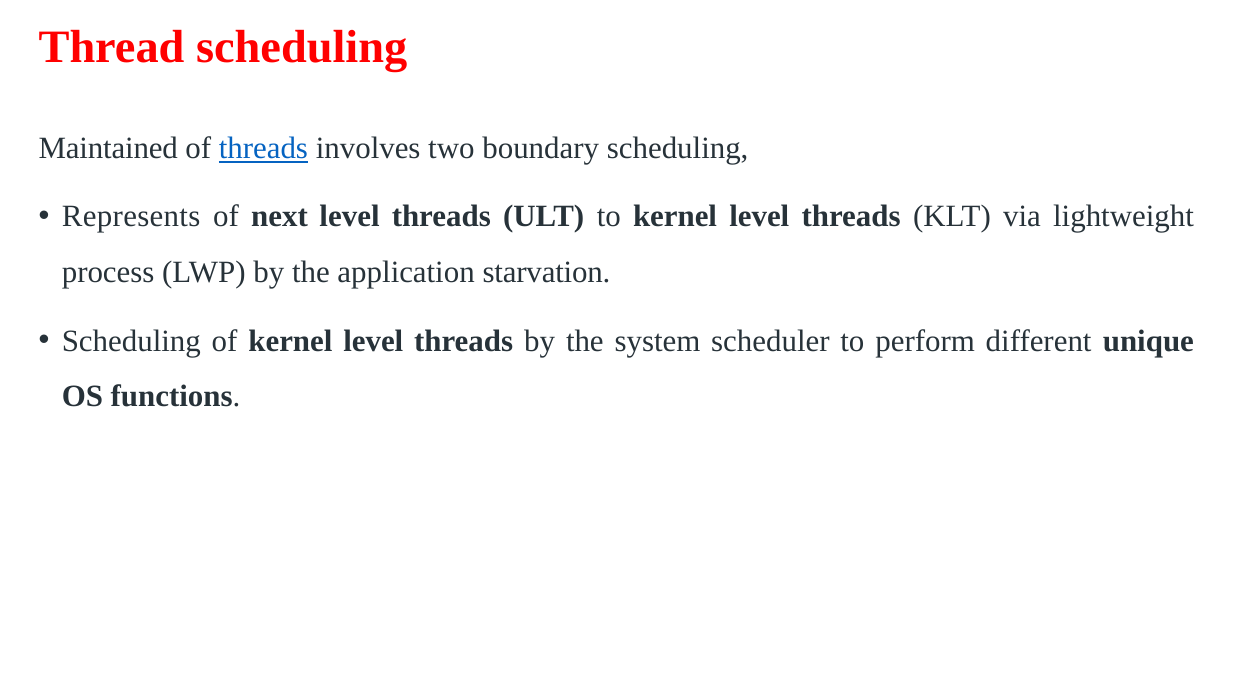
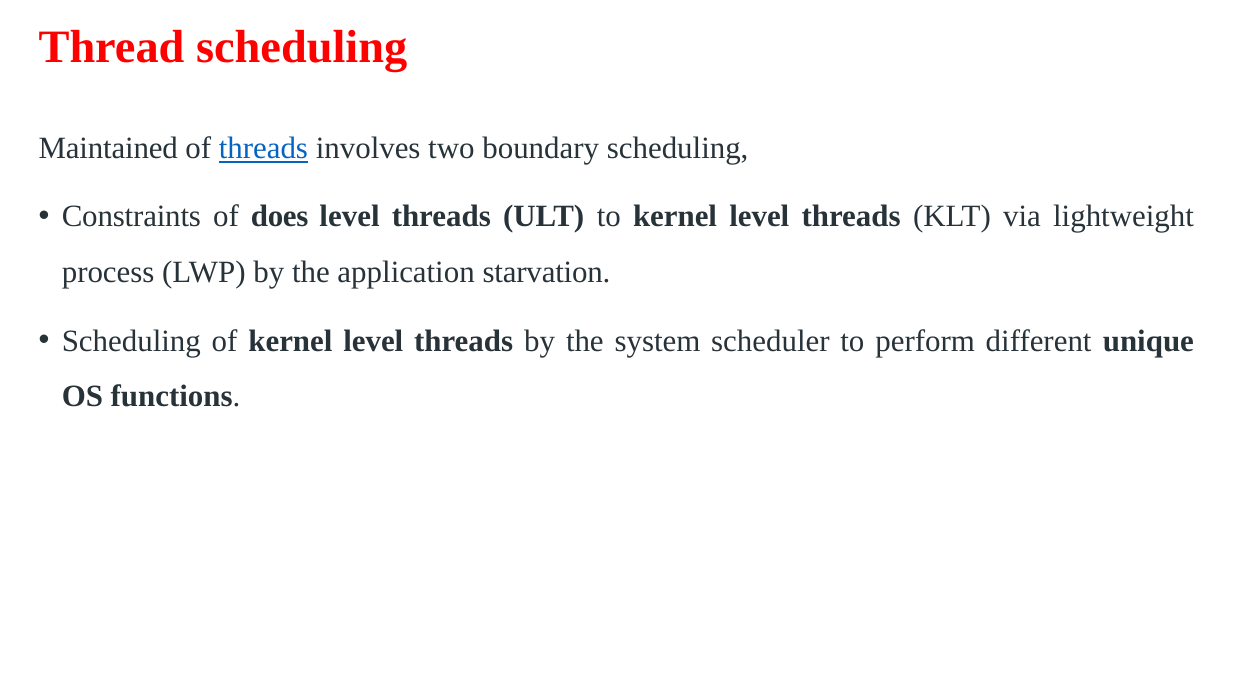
Represents: Represents -> Constraints (131, 217)
next: next -> does (280, 217)
